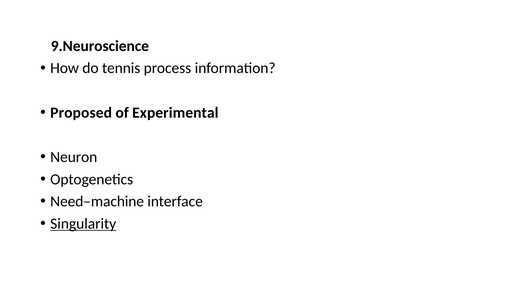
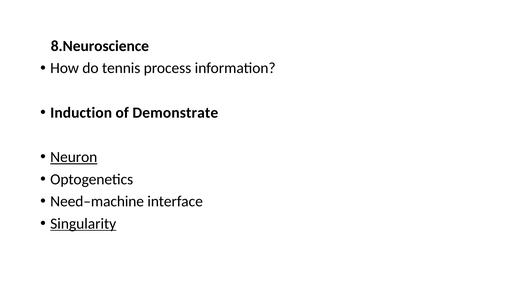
9.Neuroscience: 9.Neuroscience -> 8.Neuroscience (100, 46)
Proposed: Proposed -> Induction (81, 112)
Experimental: Experimental -> Demonstrate (175, 112)
Neuron underline: none -> present (74, 157)
